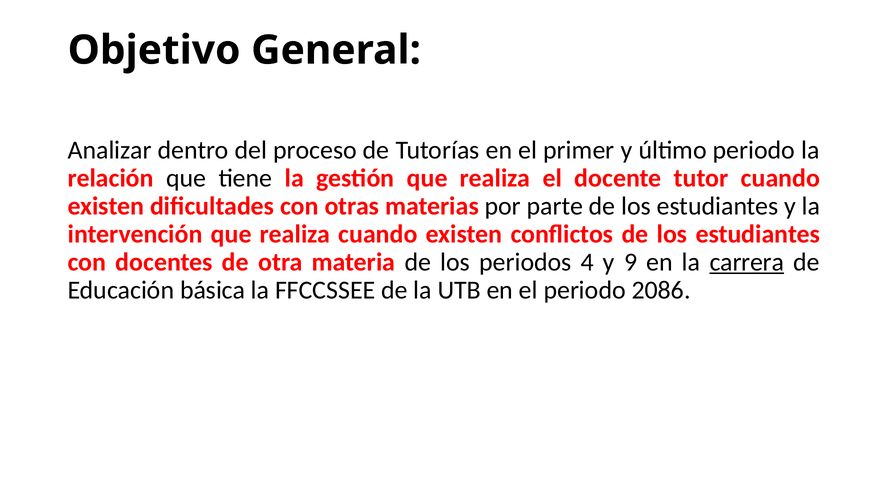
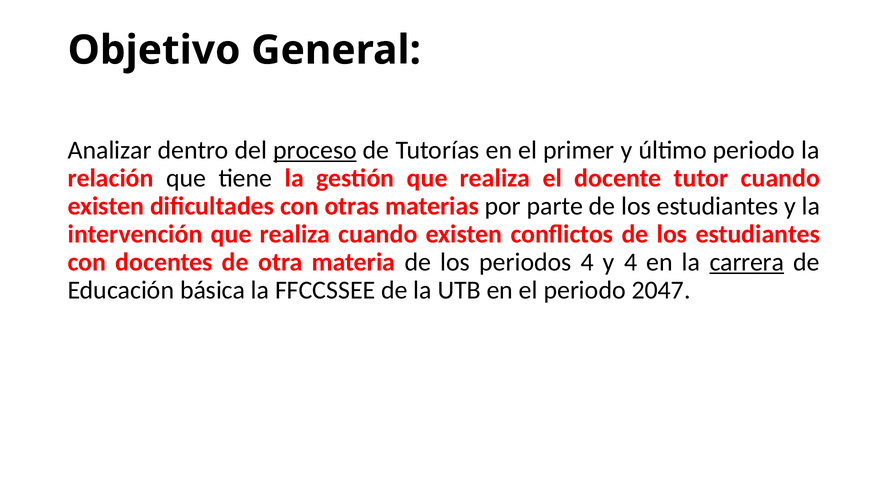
proceso underline: none -> present (315, 150)
y 9: 9 -> 4 (631, 262)
2086: 2086 -> 2047 (661, 290)
